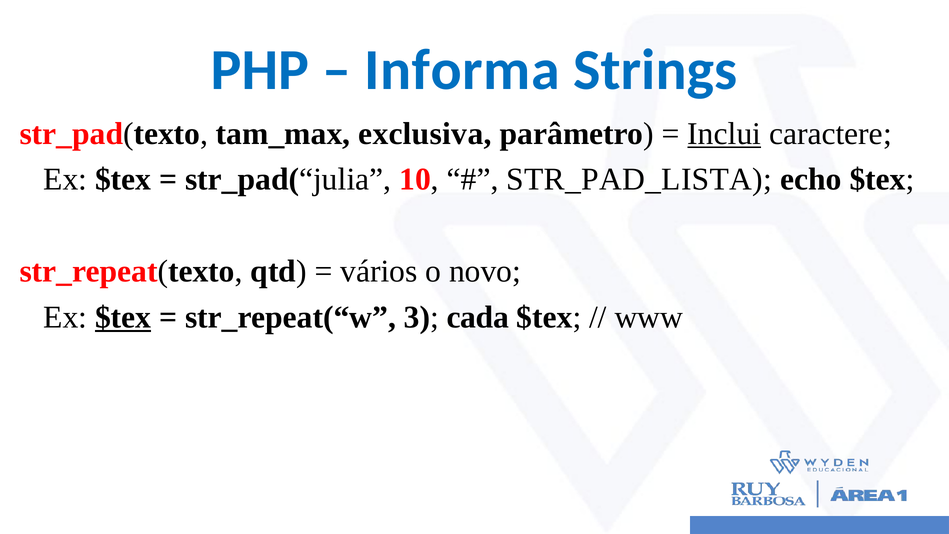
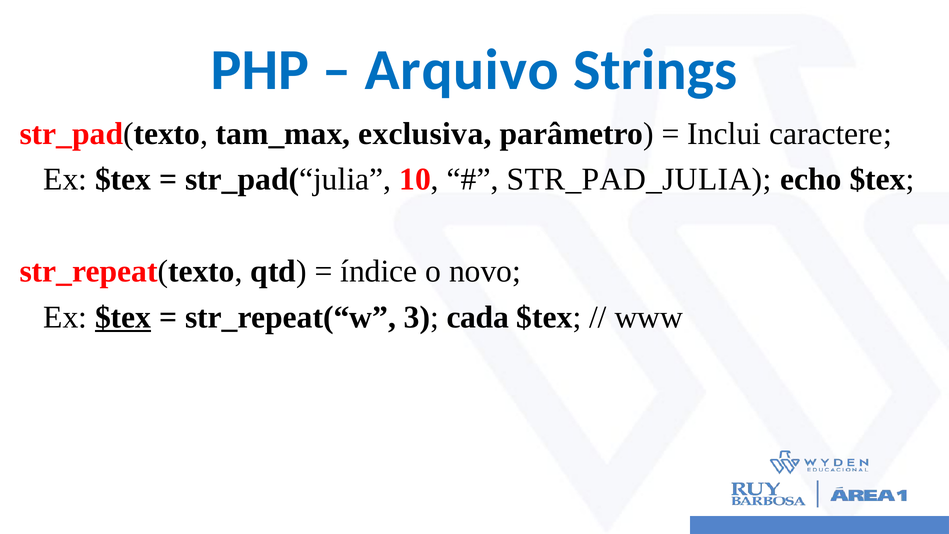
Informa: Informa -> Arquivo (462, 70)
Inclui underline: present -> none (724, 134)
STR_PAD_LISTA: STR_PAD_LISTA -> STR_PAD_JULIA (639, 179)
vários: vários -> índice (379, 271)
